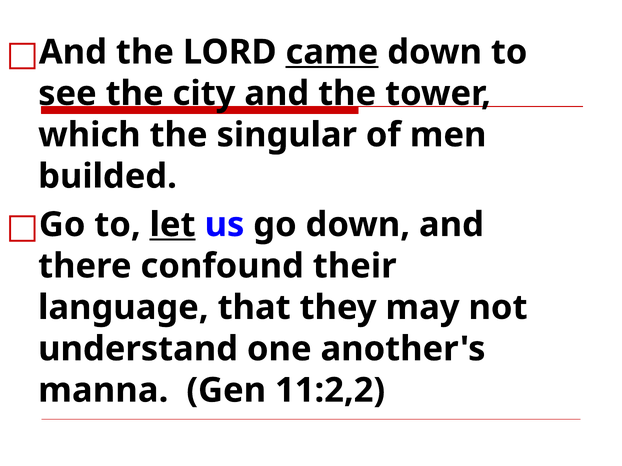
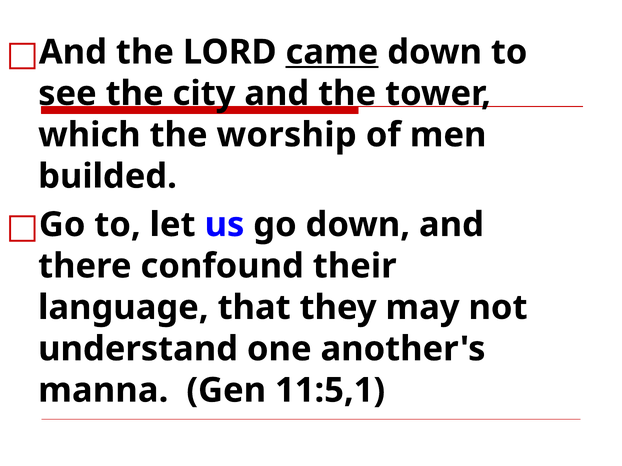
singular: singular -> worship (287, 135)
let underline: present -> none (173, 225)
11:2,2: 11:2,2 -> 11:5,1 (330, 391)
